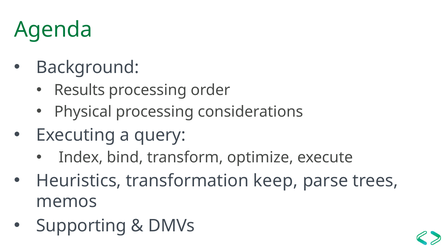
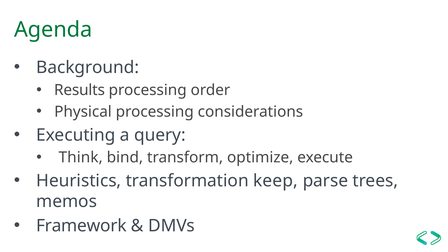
Index: Index -> Think (81, 158)
Supporting: Supporting -> Framework (81, 226)
